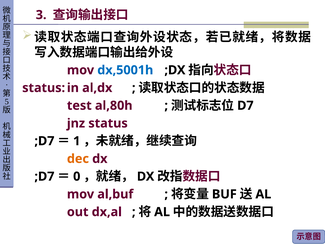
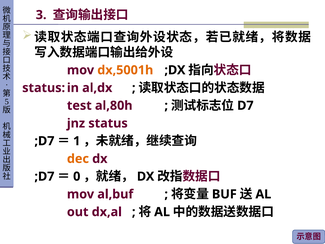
dx,5001h colour: blue -> orange (125, 70)
